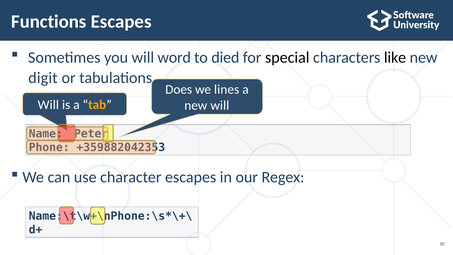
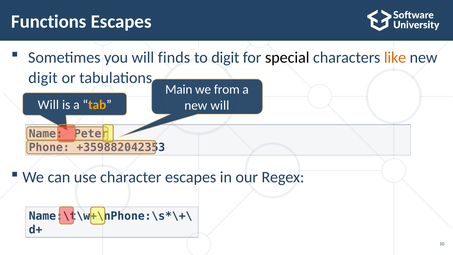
word: word -> finds (174, 57)
to died: died -> digit (225, 57)
like colour: black -> orange (395, 57)
Does: Does -> Main (179, 90)
lines: lines -> from (227, 90)
